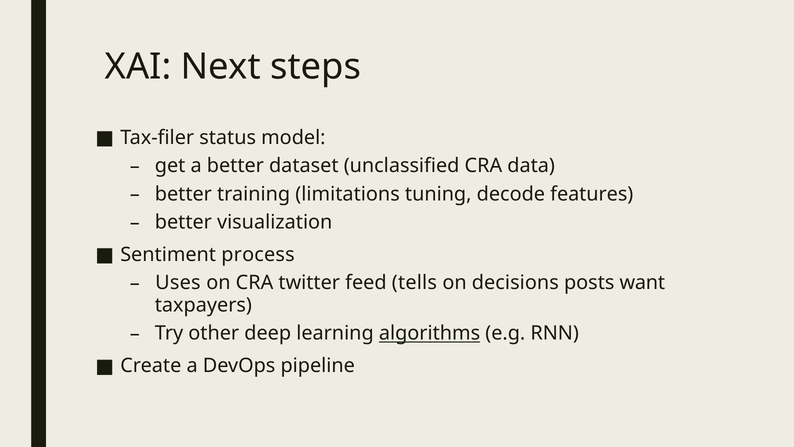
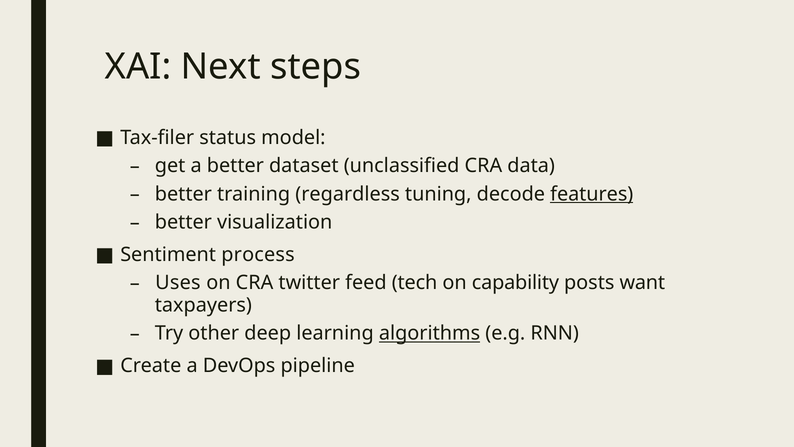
limitations: limitations -> regardless (348, 194)
features underline: none -> present (592, 194)
tells: tells -> tech (415, 282)
decisions: decisions -> capability (515, 282)
